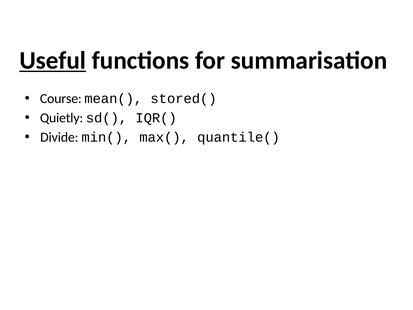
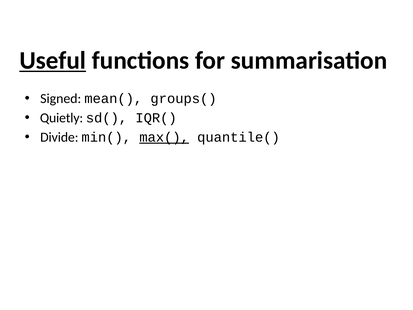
Course: Course -> Signed (61, 99)
stored(: stored( -> groups( (184, 99)
max( underline: none -> present (164, 137)
